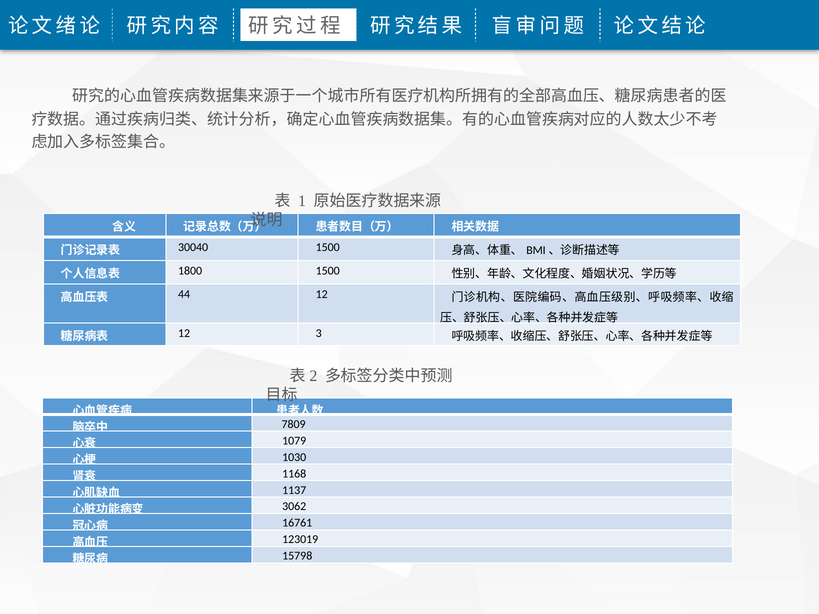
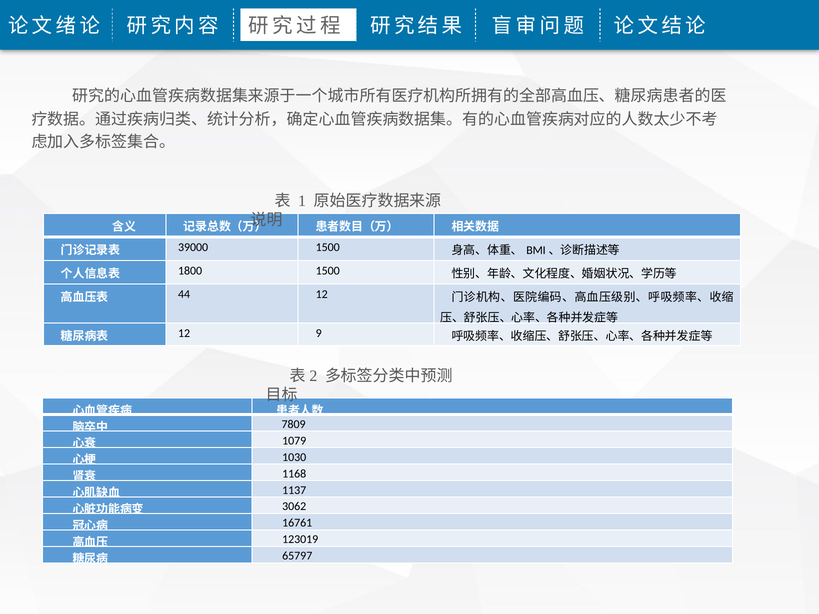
30040: 30040 -> 39000 (193, 247)
3: 3 -> 9 (319, 333)
15798: 15798 -> 65797 (297, 556)
